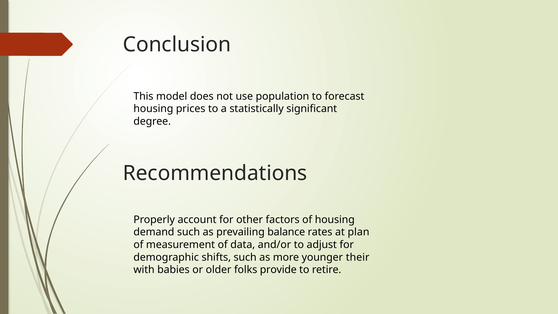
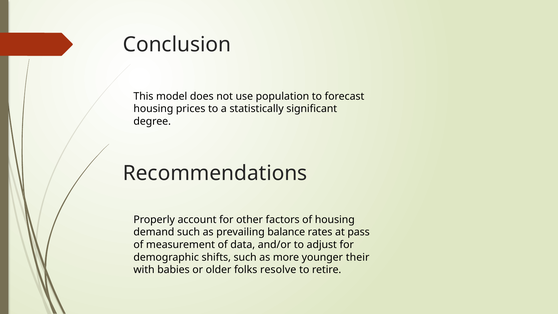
plan: plan -> pass (359, 232)
provide: provide -> resolve (278, 270)
